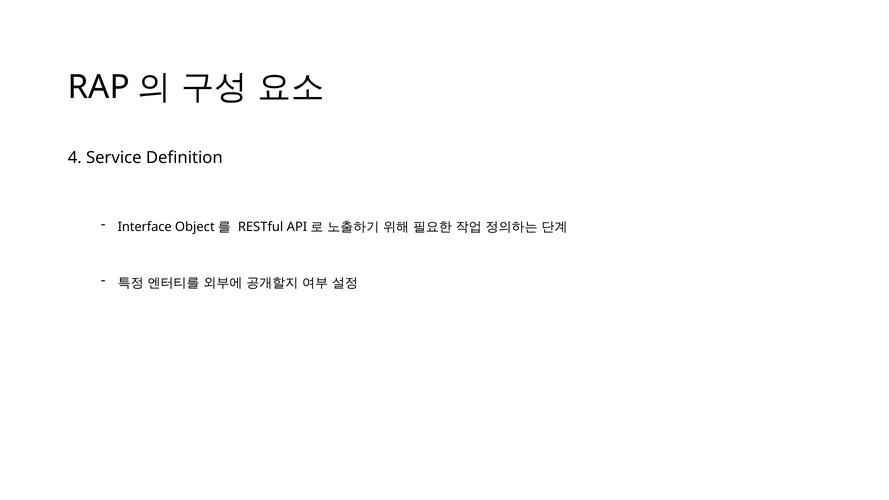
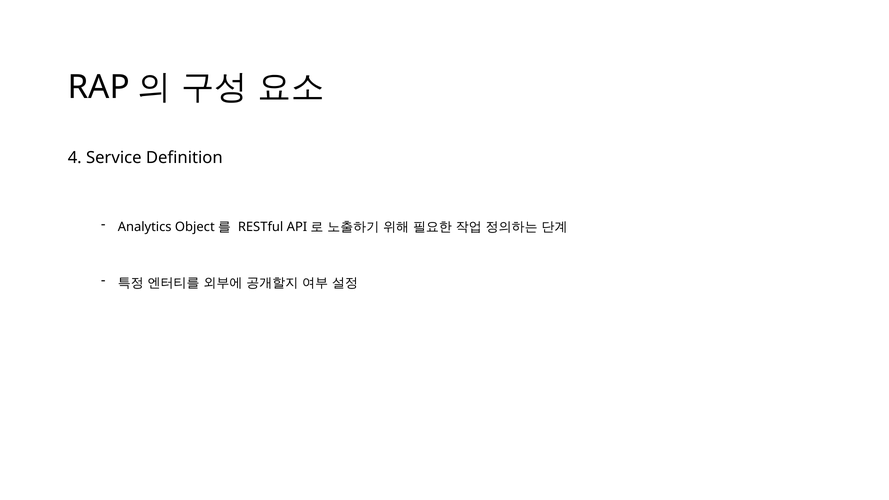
Interface: Interface -> Analytics (145, 227)
